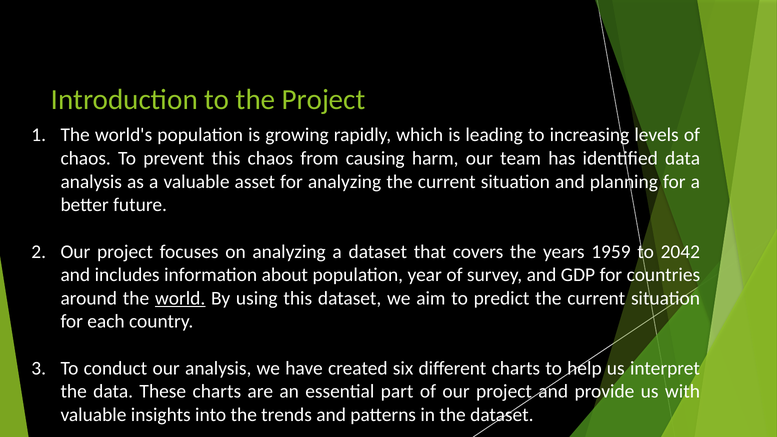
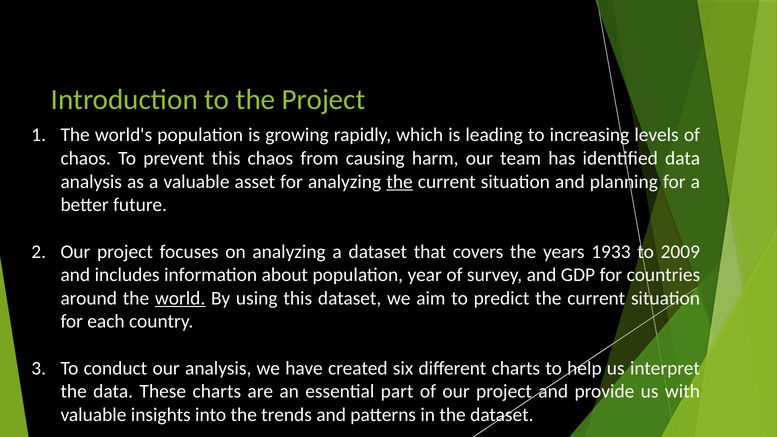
the underline: none -> present (400, 182)
1959: 1959 -> 1933 (611, 252)
2042: 2042 -> 2009 (680, 252)
